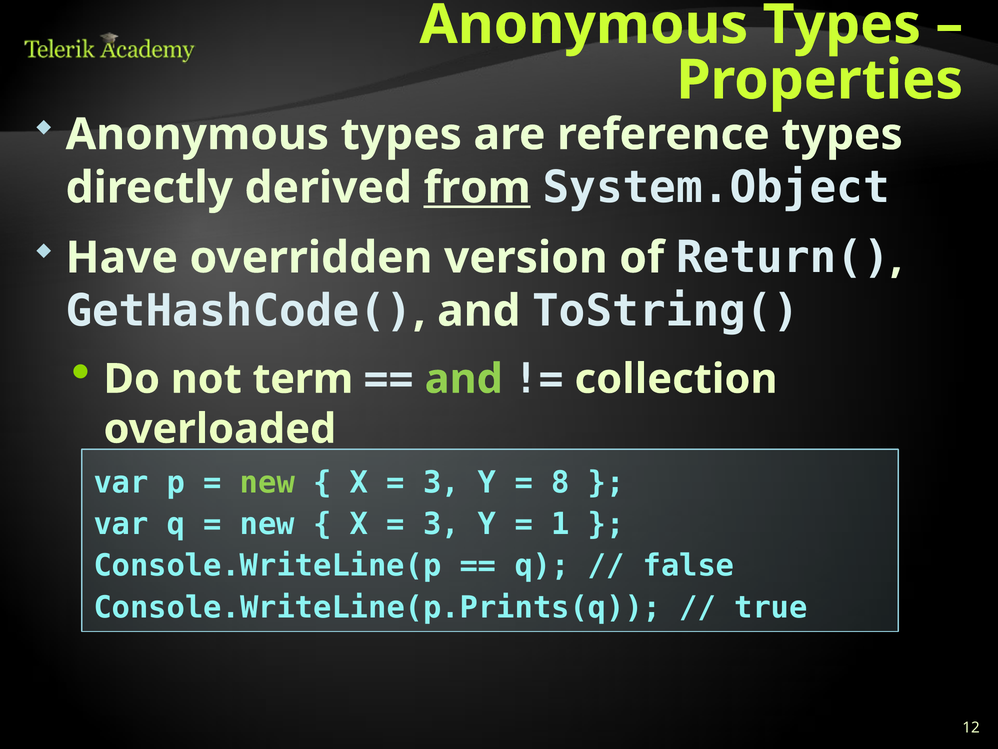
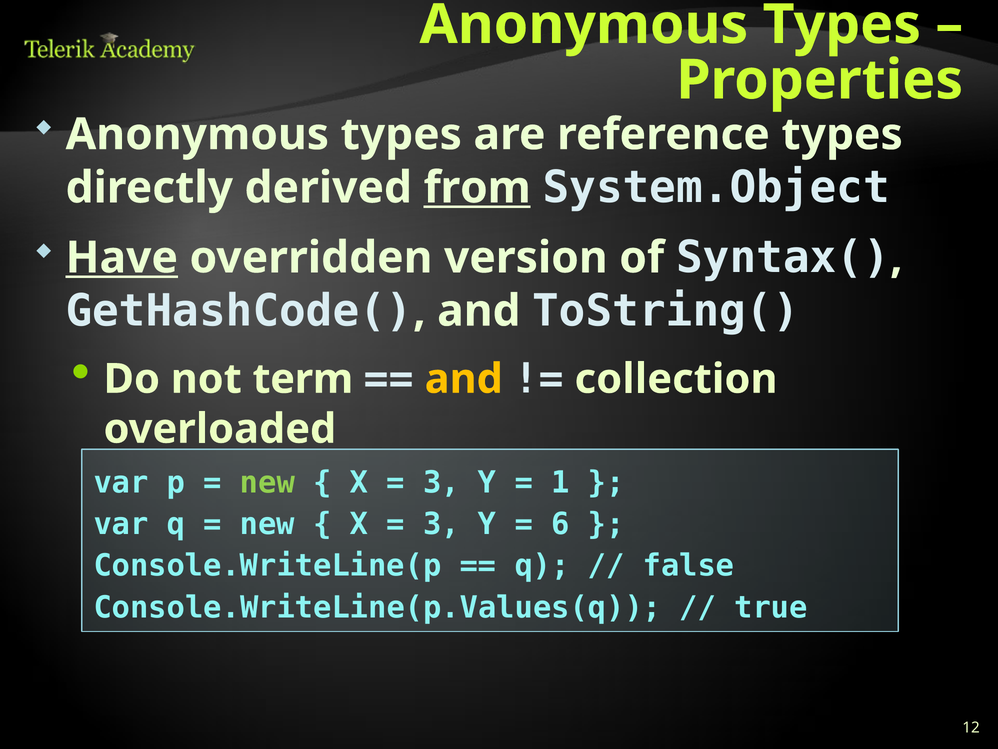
Have underline: none -> present (122, 258)
Return(: Return( -> Syntax( (783, 258)
and colour: light green -> yellow (464, 379)
8: 8 -> 1 (560, 482)
1: 1 -> 6 (560, 524)
Console.WriteLine(p.Prints(q: Console.WriteLine(p.Prints(q -> Console.WriteLine(p.Values(q (377, 607)
